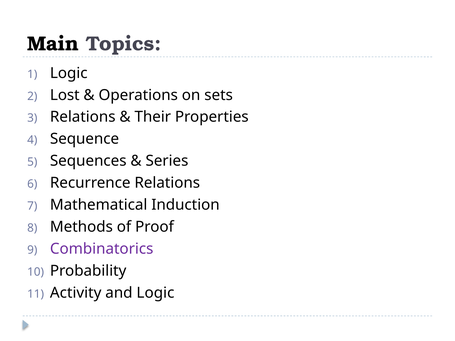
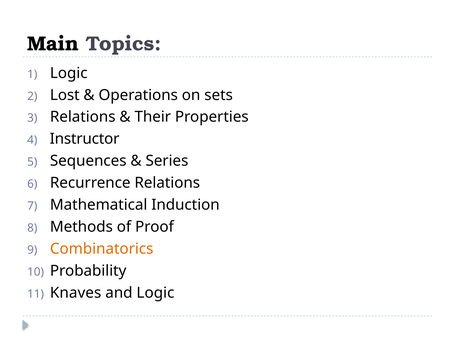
Sequence: Sequence -> Instructor (85, 139)
Combinatorics colour: purple -> orange (102, 249)
Activity: Activity -> Knaves (76, 293)
